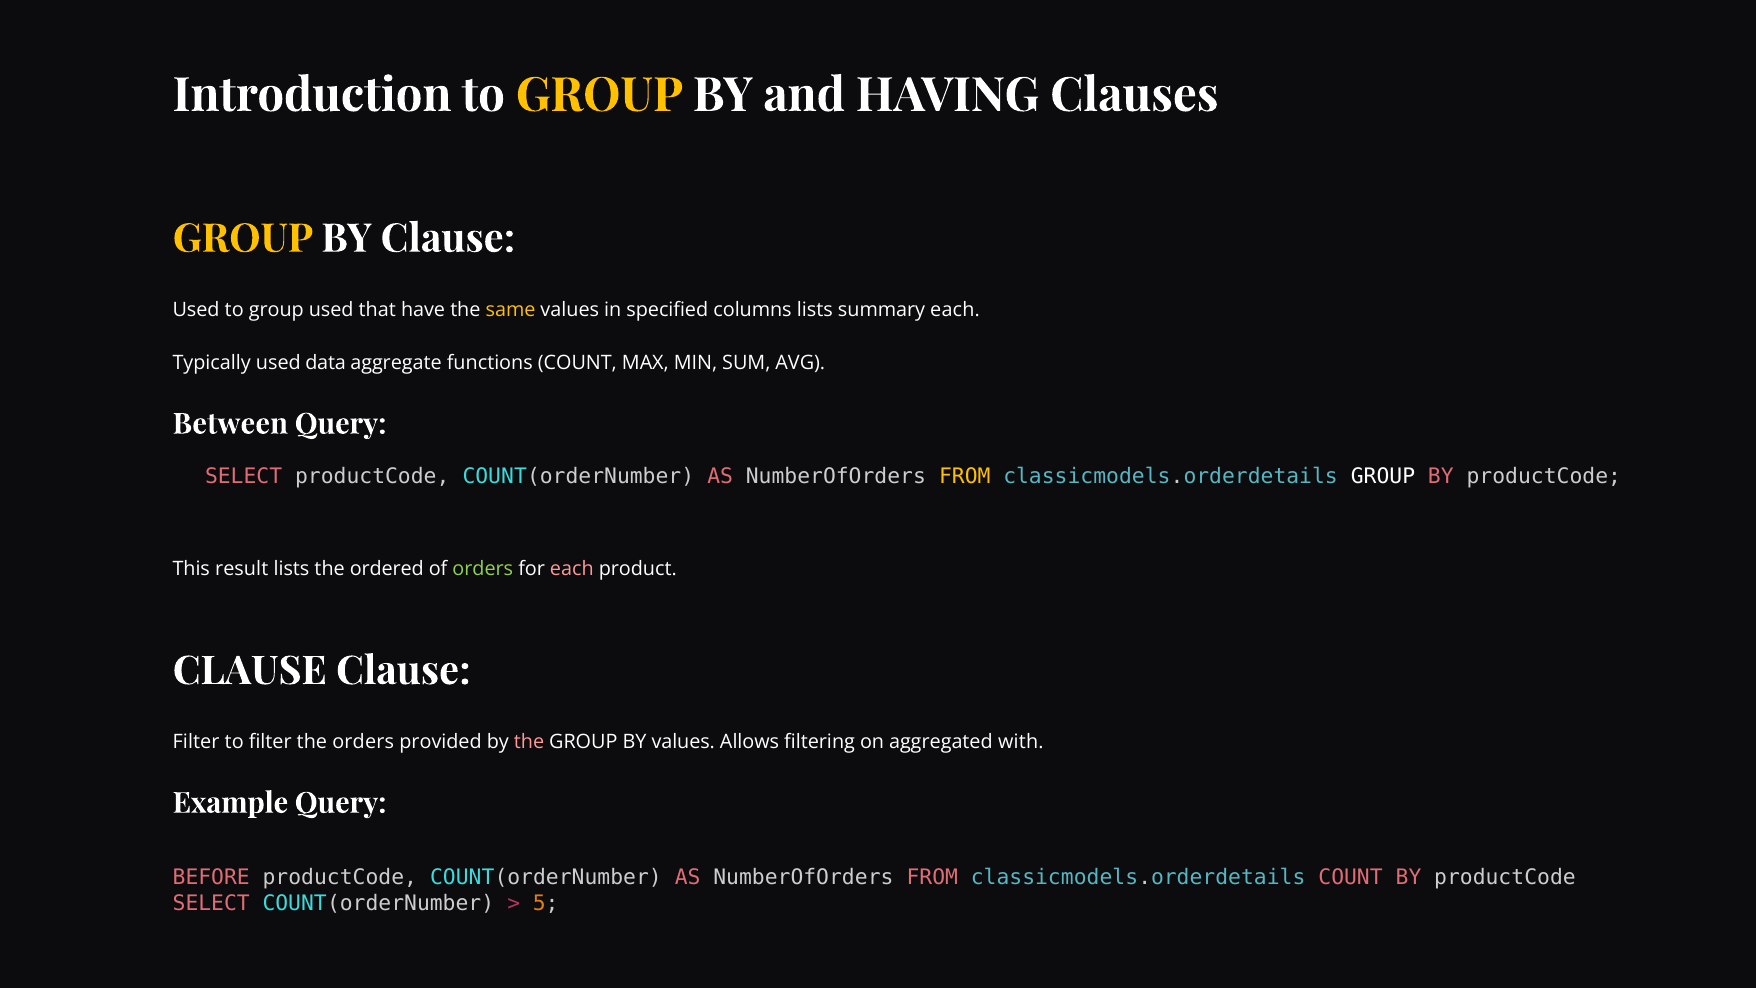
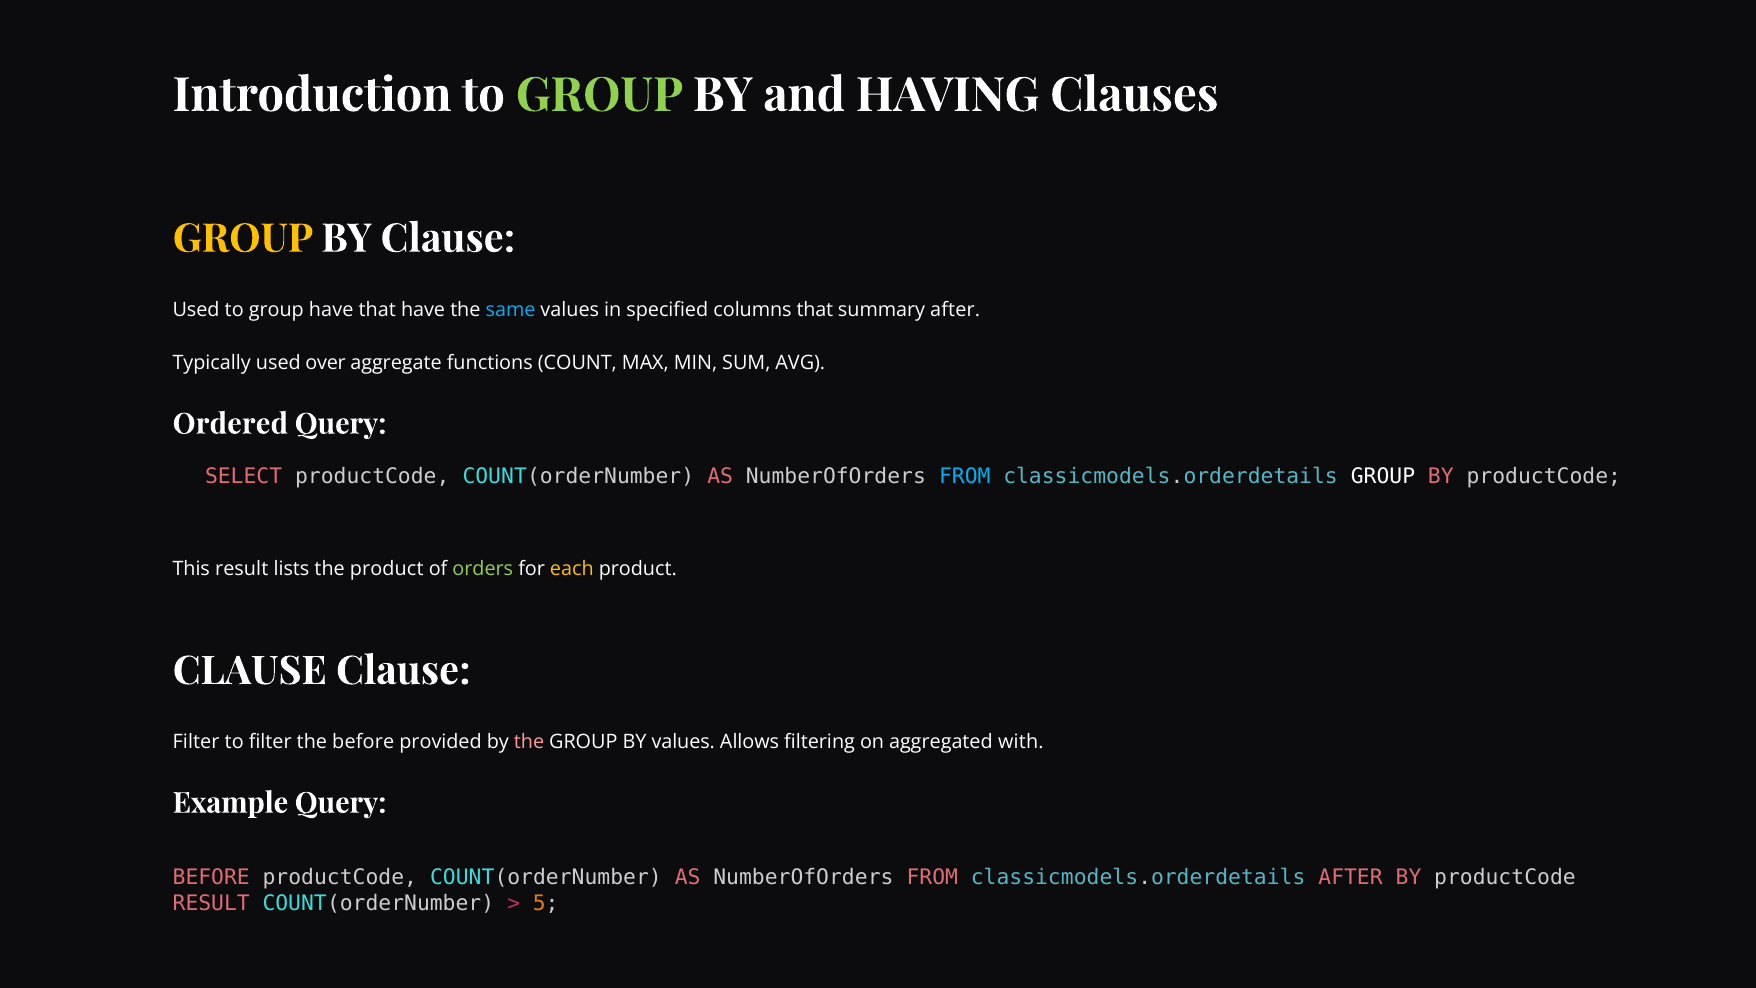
GROUP colour: yellow -> light green (600, 95)
group used: used -> have (331, 310)
same colour: yellow -> light blue (511, 310)
columns lists: lists -> that (815, 310)
summary each: each -> after (955, 310)
data: data -> over (326, 363)
Between: Between -> Ordered (230, 424)
FROM colour: yellow -> light blue (965, 477)
the ordered: ordered -> product (387, 568)
each colour: pink -> yellow (572, 568)
the orders: orders -> before (363, 742)
classicmodels.orderdetails COUNT: COUNT -> AFTER (1351, 878)
SELECT: SELECT -> RESULT (211, 903)
